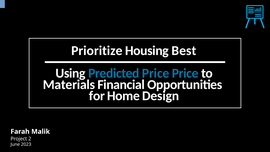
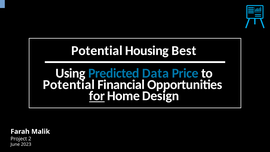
Prioritize: Prioritize -> Potential (97, 51)
Predicted Price: Price -> Data (156, 73)
Materials: Materials -> Potential (69, 85)
for underline: none -> present (97, 96)
